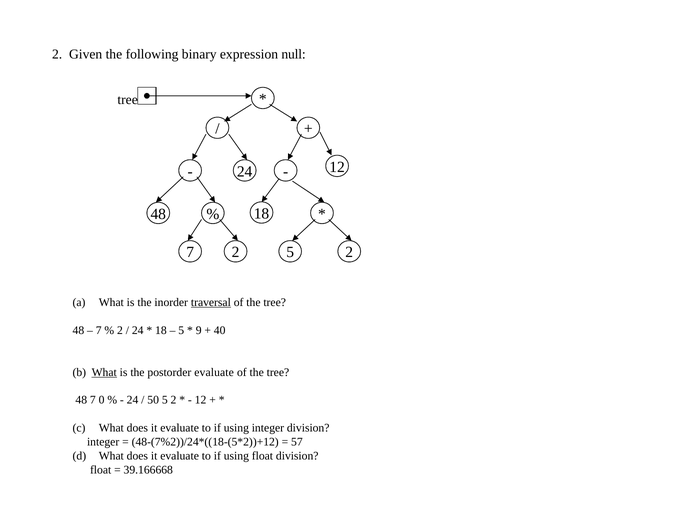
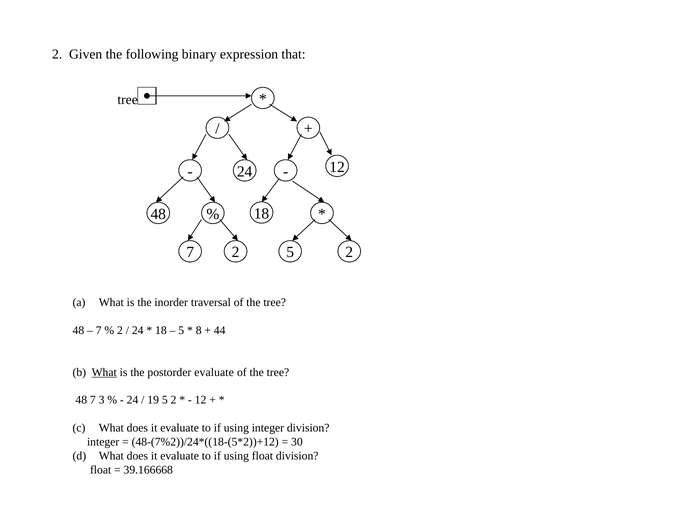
null: null -> that (294, 54)
traversal underline: present -> none (211, 302)
9: 9 -> 8 (199, 330)
40: 40 -> 44 (220, 330)
0: 0 -> 3 (102, 400)
50: 50 -> 19 (153, 400)
57: 57 -> 30 (297, 442)
